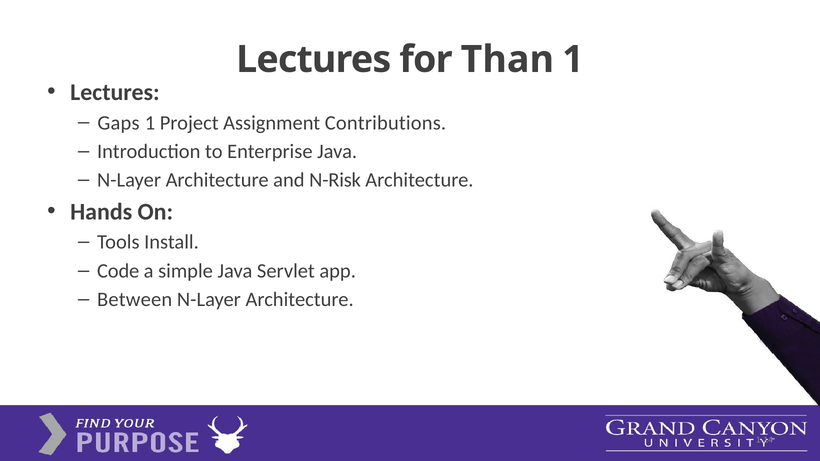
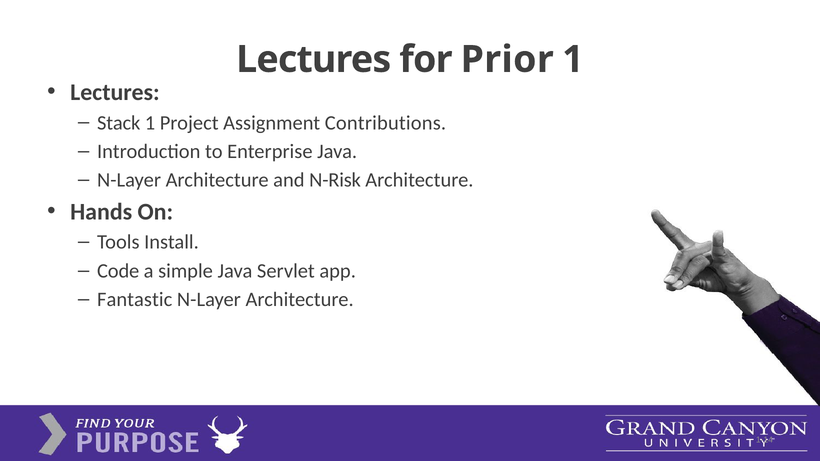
Than: Than -> Prior (507, 60)
Gaps: Gaps -> Stack (119, 123)
Between: Between -> Fantastic (135, 300)
